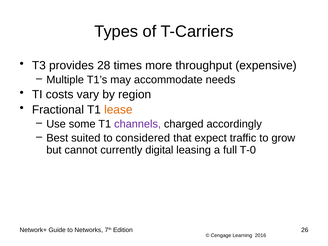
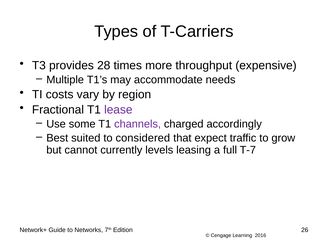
lease colour: orange -> purple (118, 110)
digital: digital -> levels (159, 150)
T-0: T-0 -> T-7 (248, 150)
